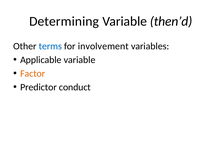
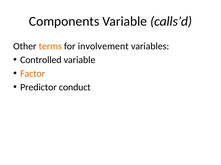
Determining: Determining -> Components (64, 21)
then’d: then’d -> calls’d (171, 21)
terms colour: blue -> orange (50, 46)
Applicable: Applicable -> Controlled (41, 60)
